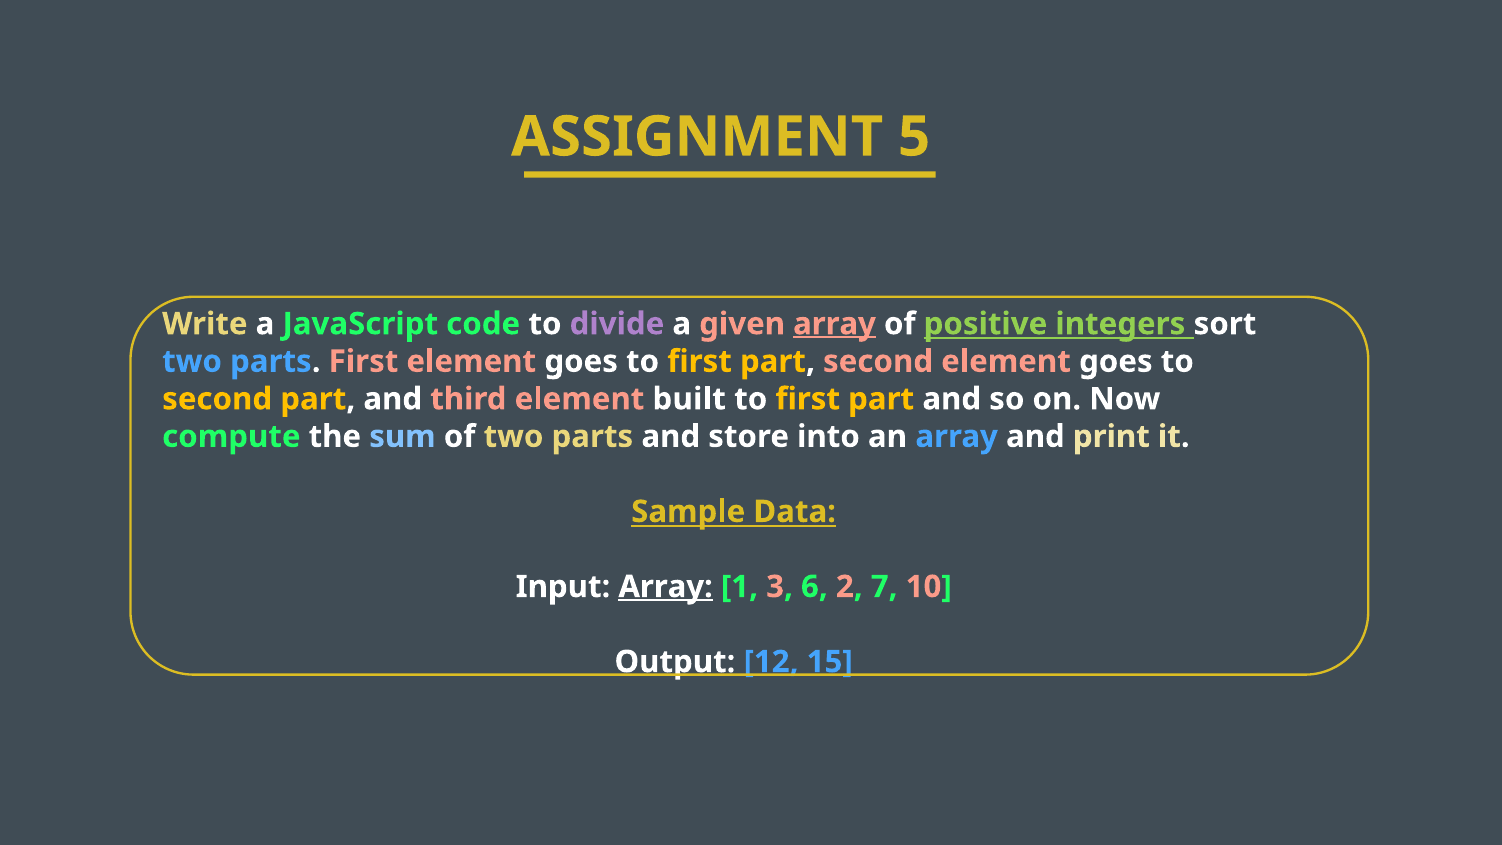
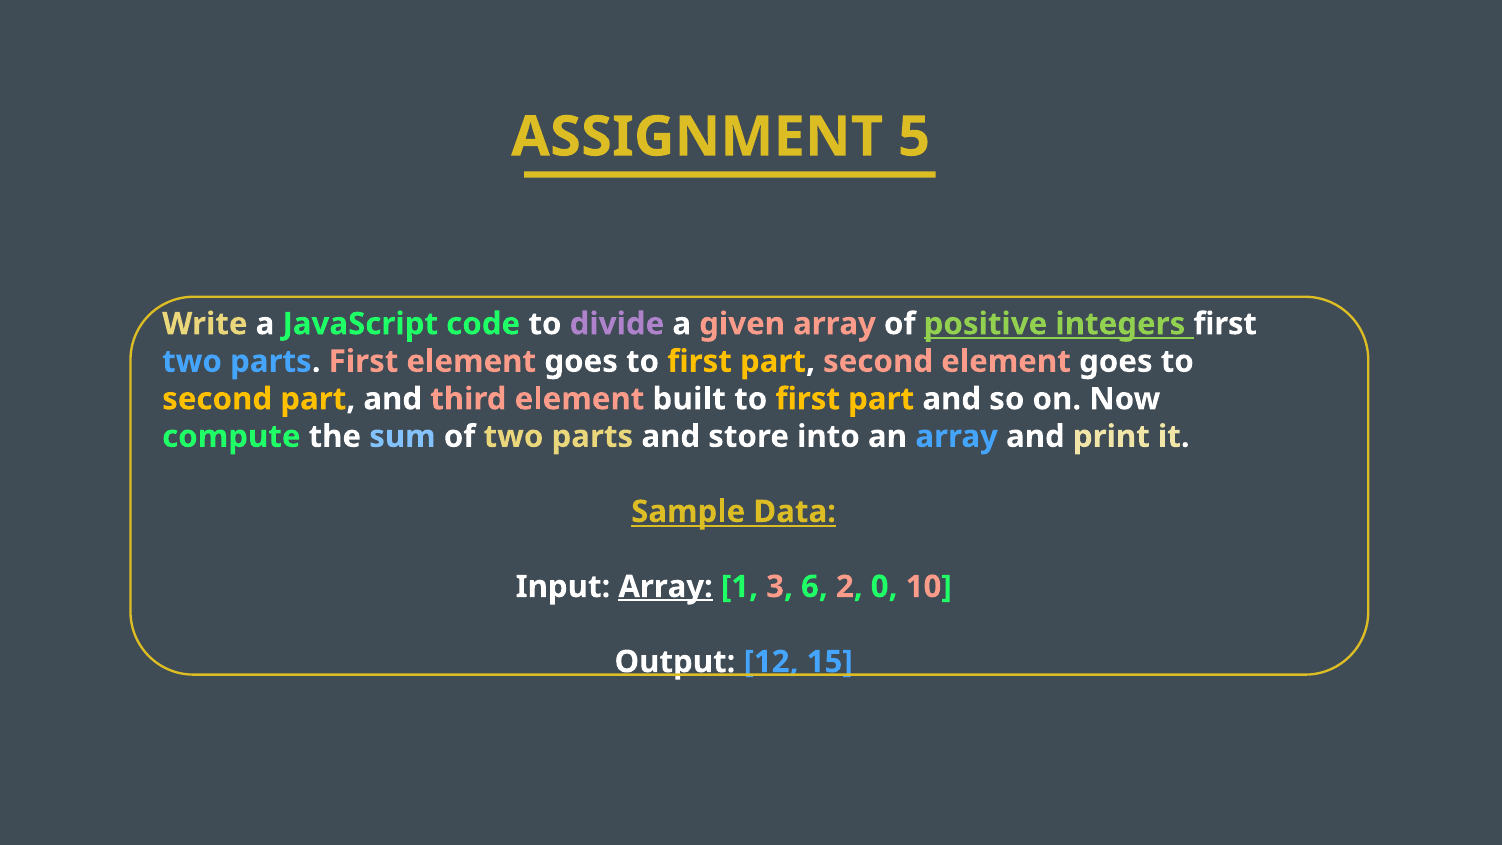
array underline: present -> none (834, 324)
integers sort: sort -> first (1225, 324)
7: 7 -> 0 (884, 587)
